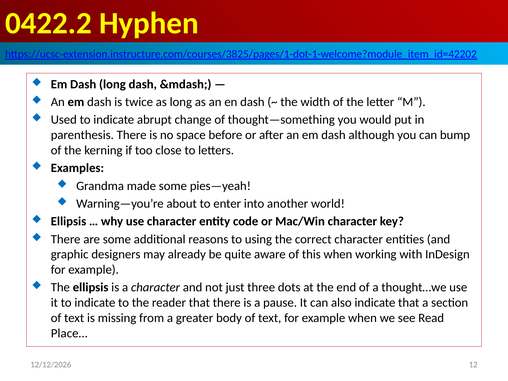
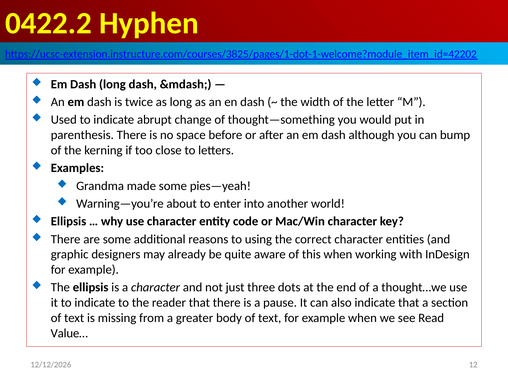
Place…: Place… -> Value… (69, 333)
